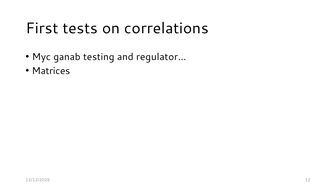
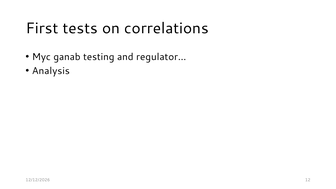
Matrices: Matrices -> Analysis (51, 71)
